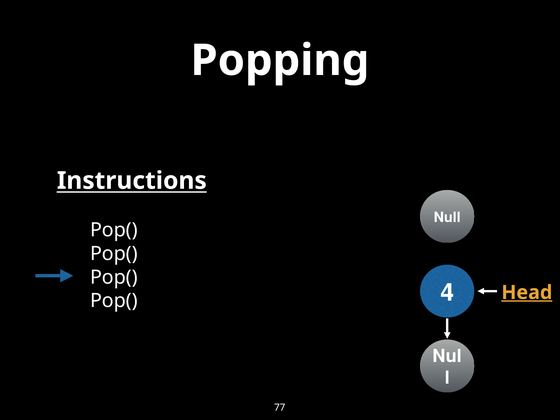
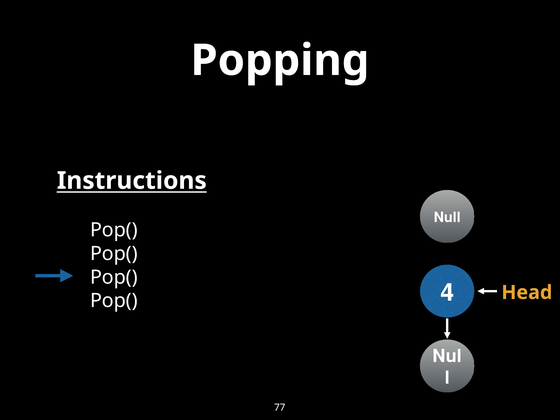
Head underline: present -> none (527, 293)
